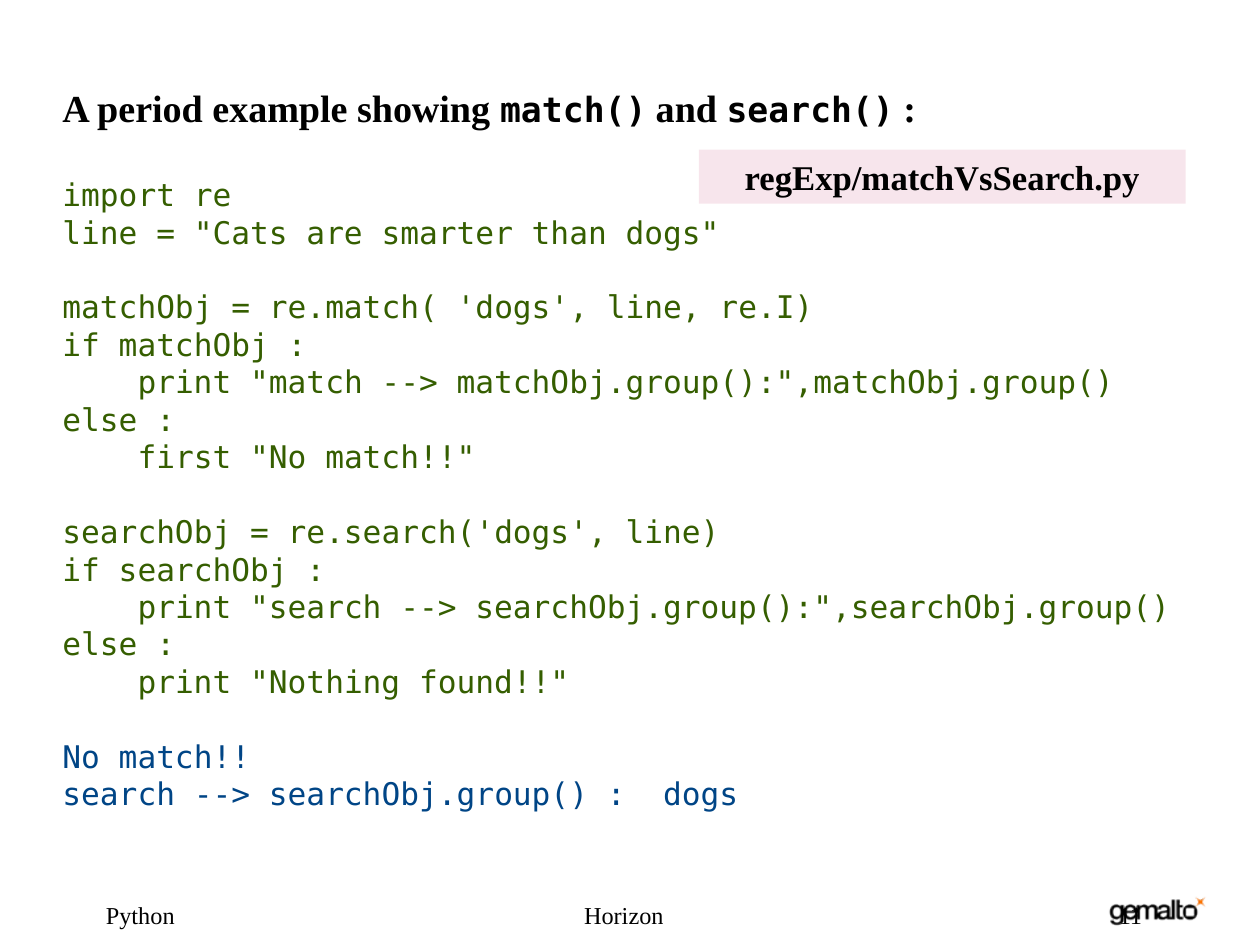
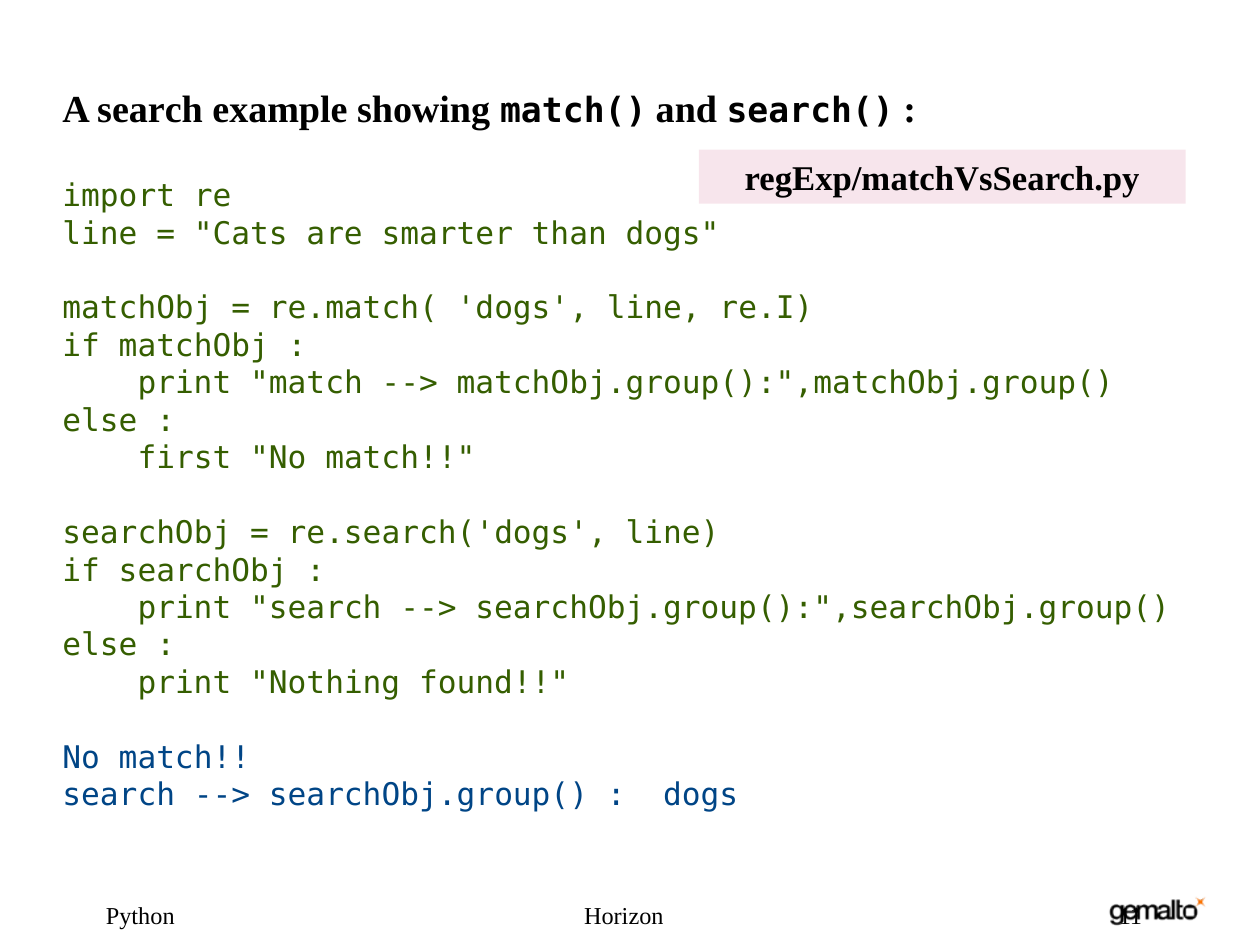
A period: period -> search (150, 109)
